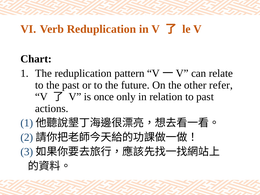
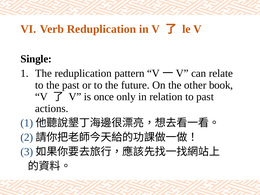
Chart: Chart -> Single (36, 59)
refer: refer -> book (221, 85)
